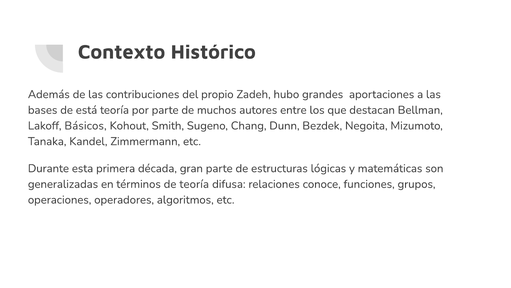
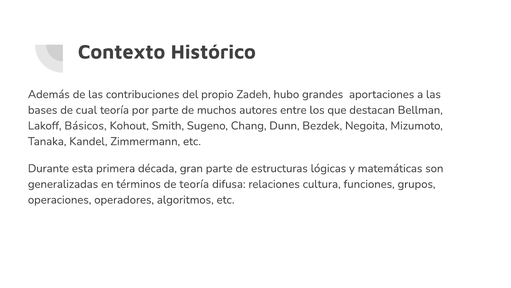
está: está -> cual (86, 110)
conoce: conoce -> cultura (322, 184)
